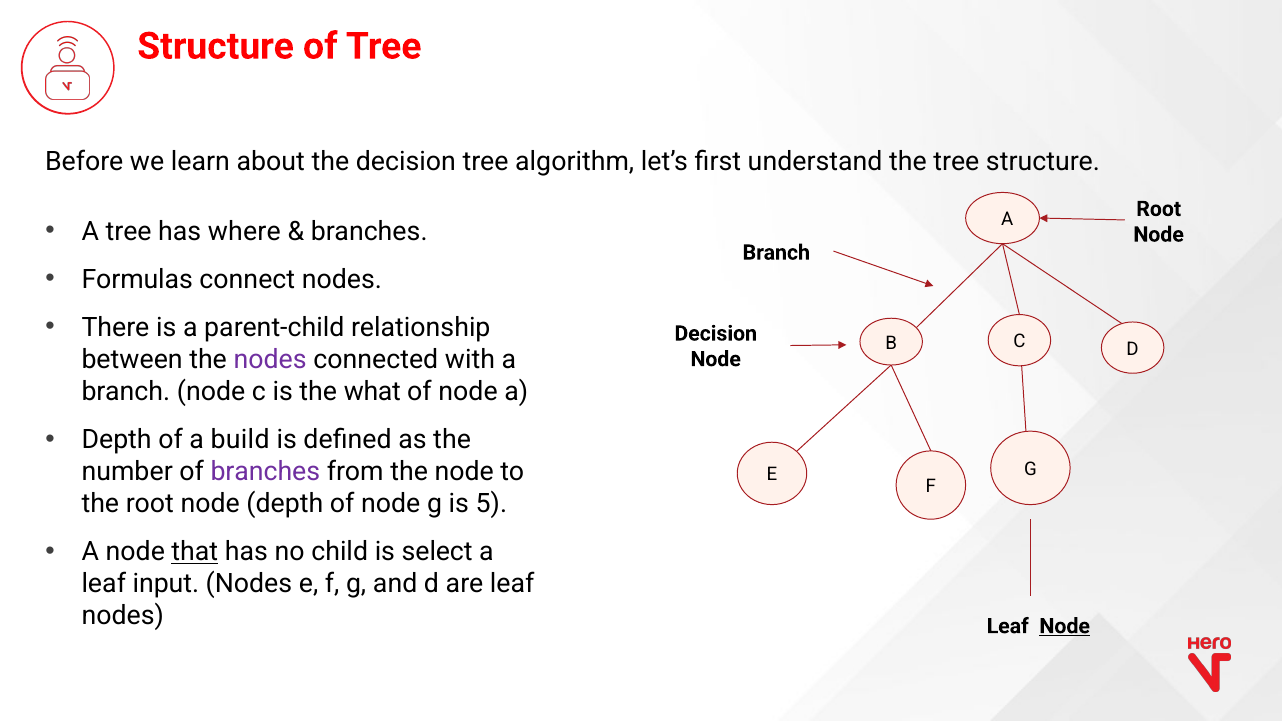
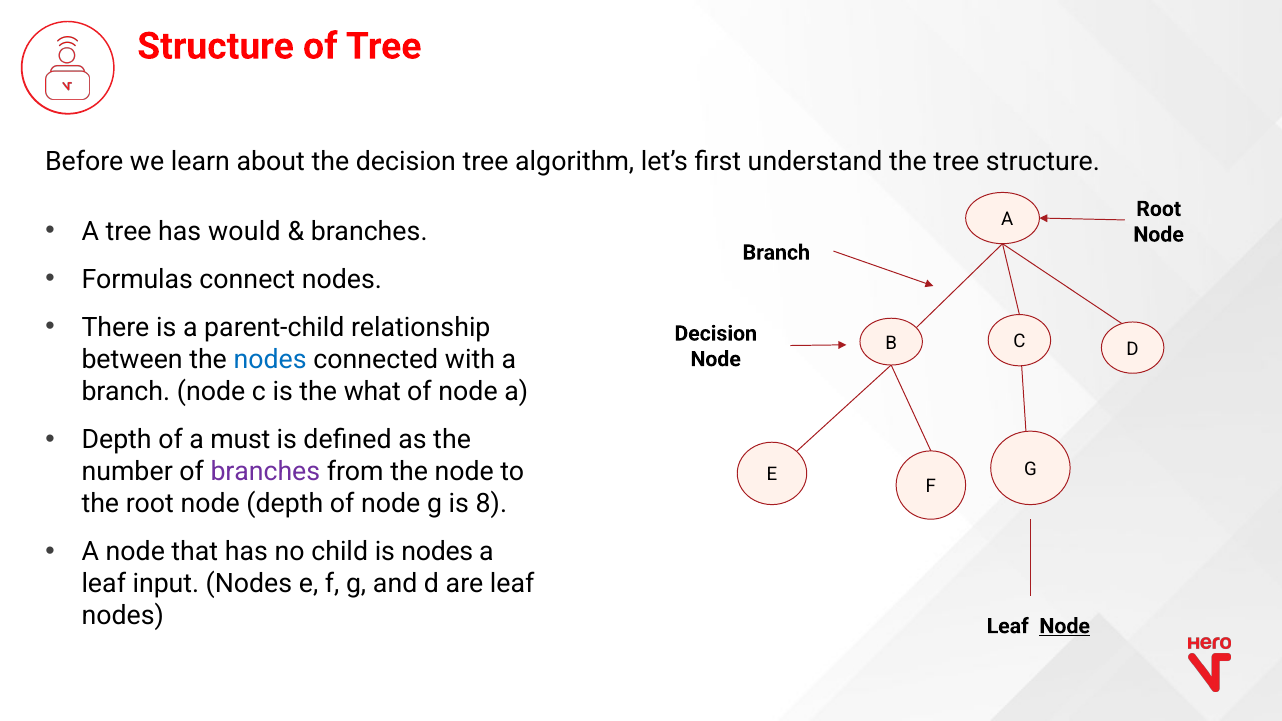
where: where -> would (244, 231)
nodes colour: purple -> blue (270, 360)
build: build -> must (240, 440)
5: 5 -> 8 (491, 504)
that underline: present -> none (195, 552)
is select: select -> nodes (437, 552)
